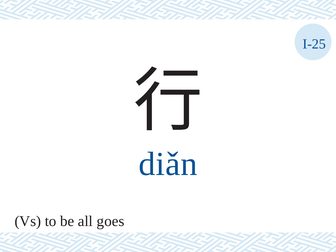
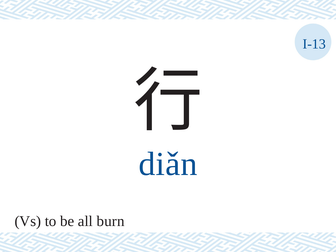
I-25: I-25 -> I-13 (314, 44)
goes: goes -> burn (111, 221)
